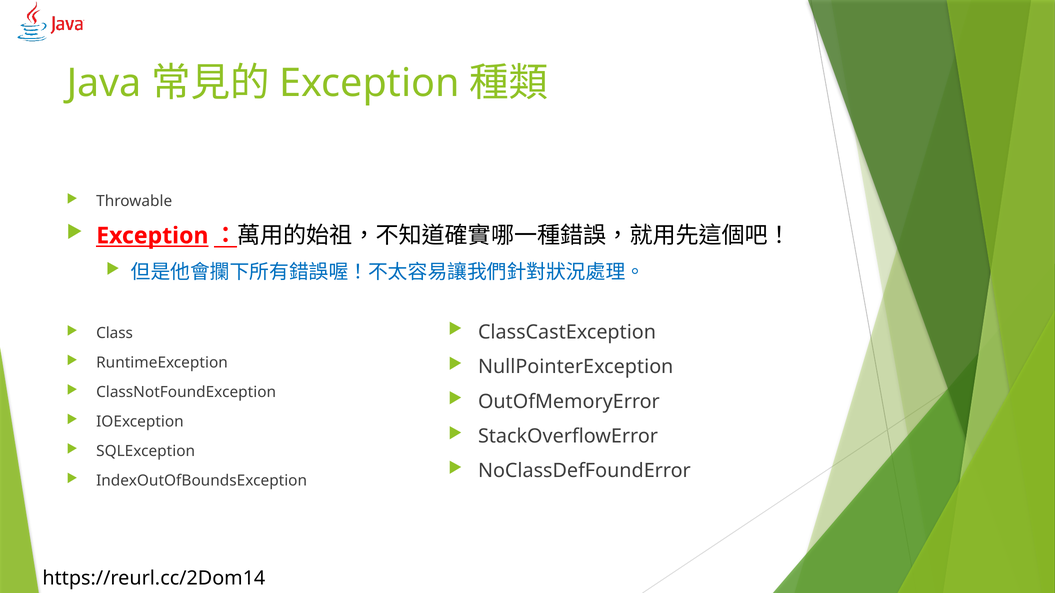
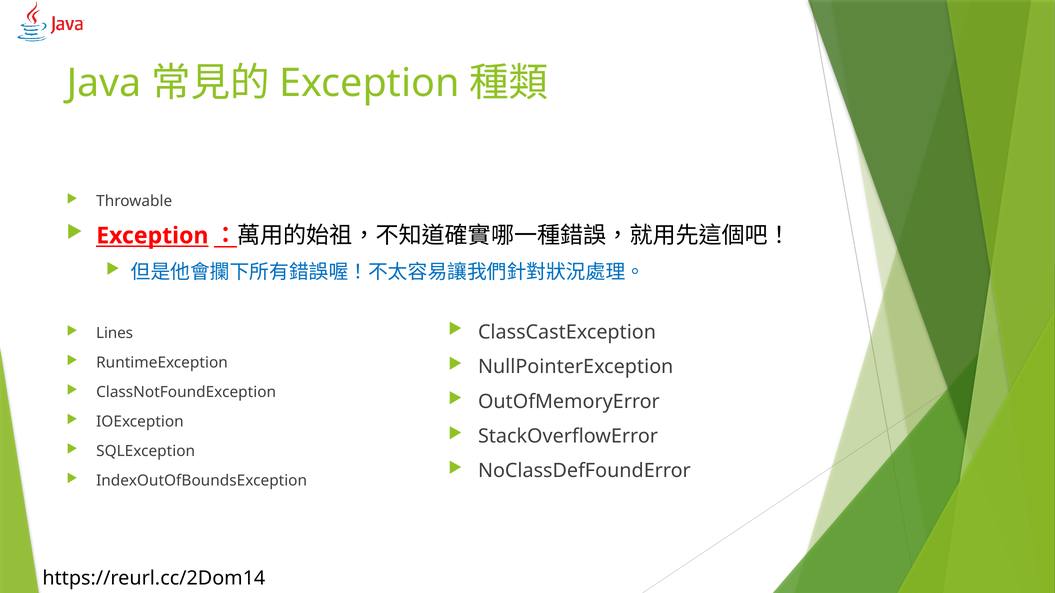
Class: Class -> Lines (115, 334)
